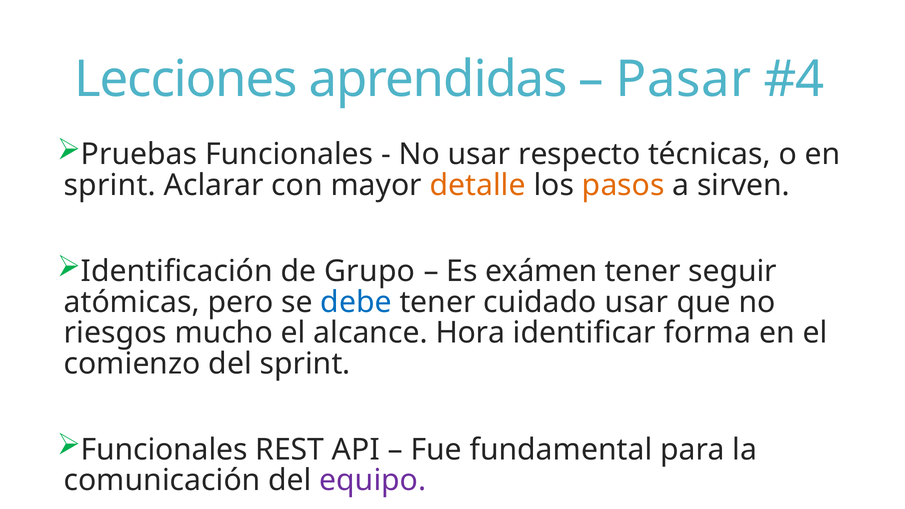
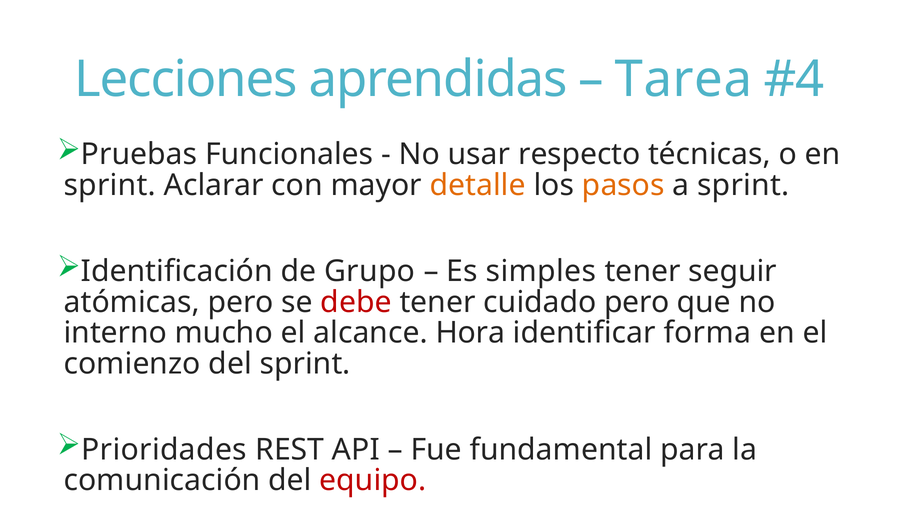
Pasar: Pasar -> Tarea (683, 80)
a sirven: sirven -> sprint (743, 185)
exámen: exámen -> simples (541, 271)
debe colour: blue -> red (356, 302)
cuidado usar: usar -> pero (637, 302)
riesgos: riesgos -> interno (115, 333)
Funcionales: Funcionales -> Prioridades (164, 450)
equipo colour: purple -> red (373, 481)
